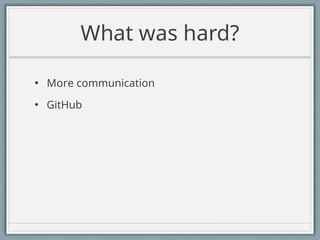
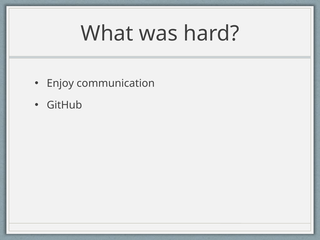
More: More -> Enjoy (60, 83)
